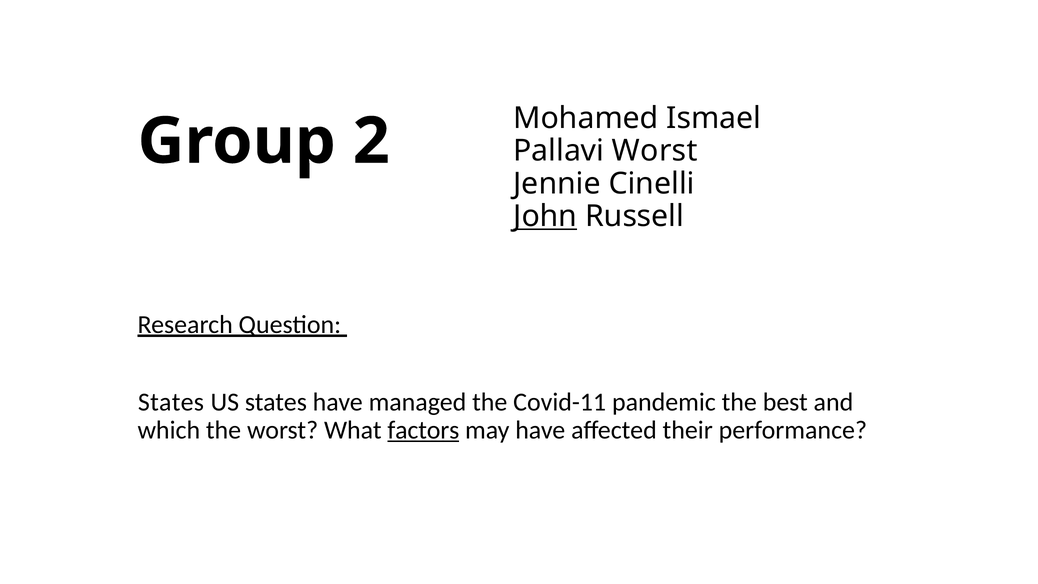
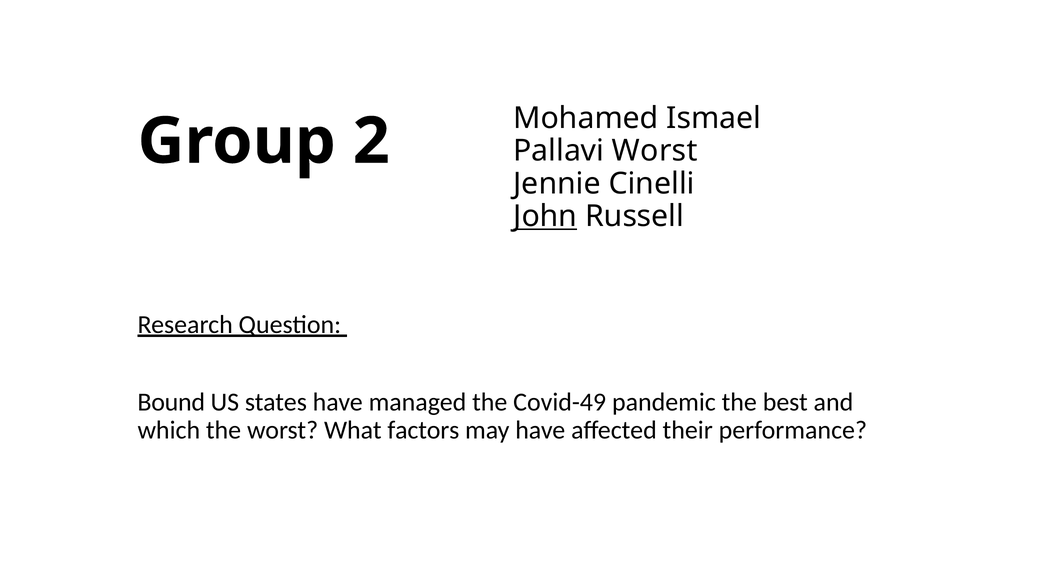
States: States -> Bound (171, 402)
Covid-11: Covid-11 -> Covid-49 (560, 402)
factors underline: present -> none (423, 430)
